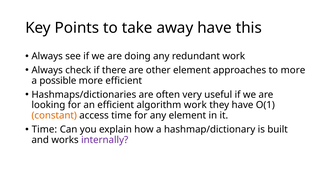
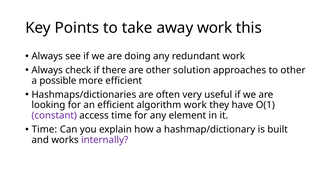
away have: have -> work (215, 28)
other element: element -> solution (192, 70)
to more: more -> other (293, 70)
constant colour: orange -> purple (54, 115)
